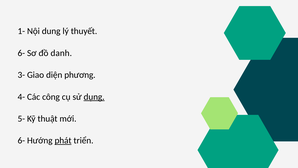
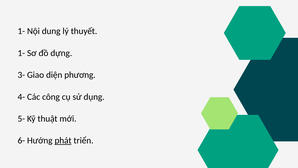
6-: 6- -> 1- (21, 53)
danh: danh -> dựng (61, 53)
dụng underline: present -> none (94, 97)
